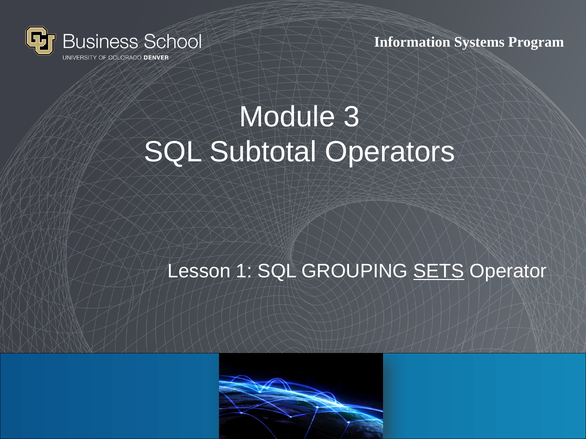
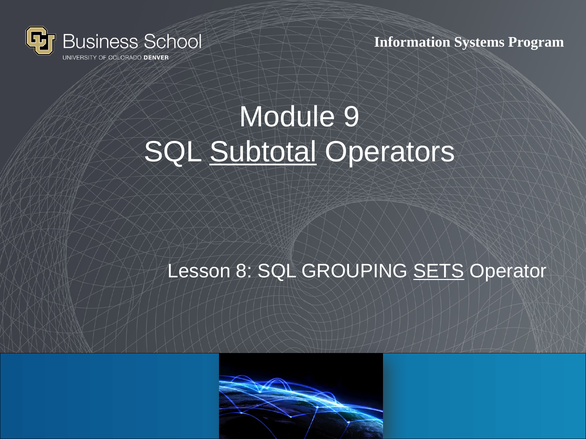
3: 3 -> 9 (352, 117)
Subtotal underline: none -> present (263, 152)
1: 1 -> 8 (244, 271)
